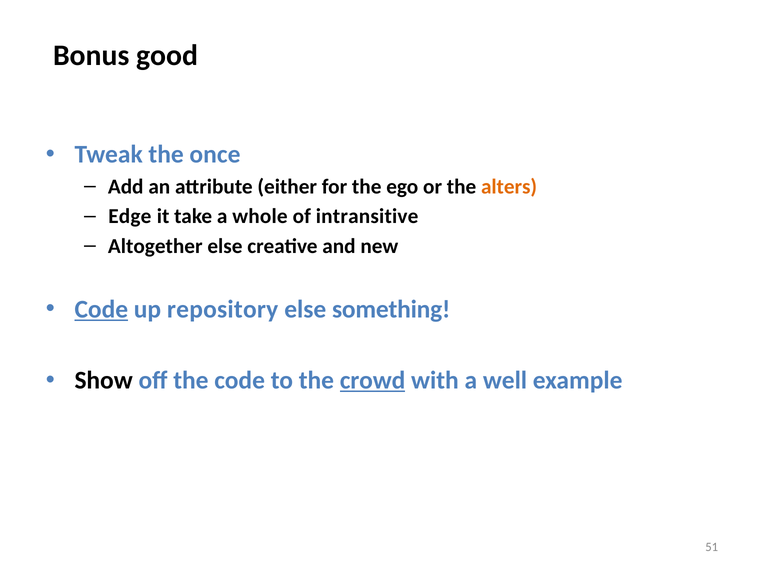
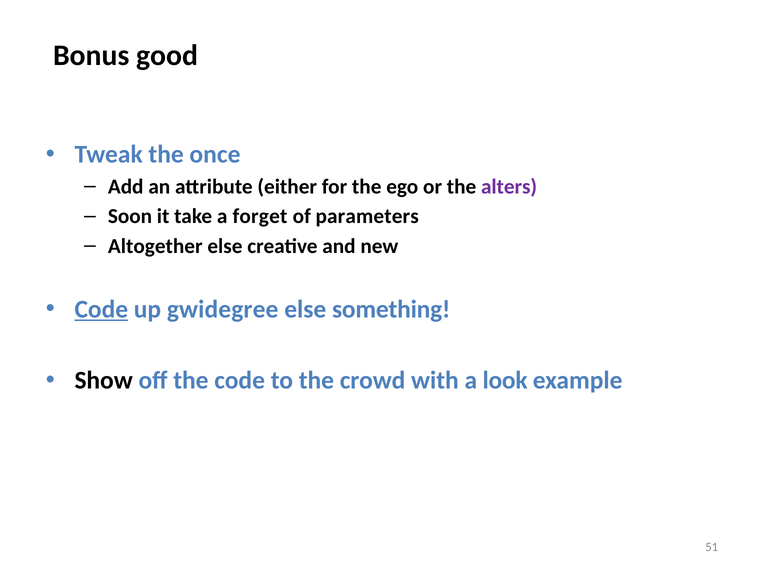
alters colour: orange -> purple (509, 187)
Edge: Edge -> Soon (130, 216)
whole: whole -> forget (260, 216)
intransitive: intransitive -> parameters (367, 216)
repository: repository -> gwidegree (223, 309)
crowd underline: present -> none (373, 381)
well: well -> look (505, 381)
